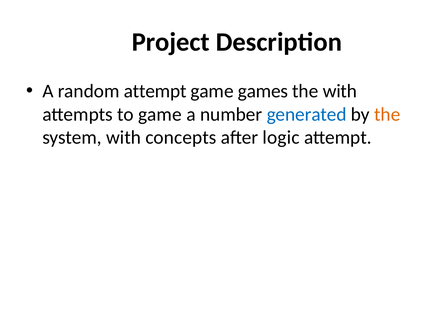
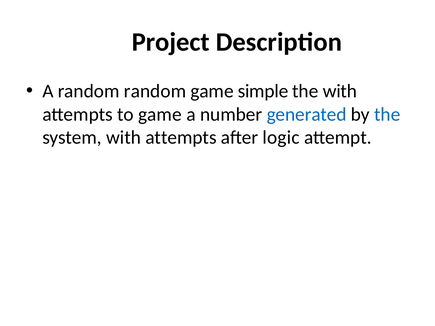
random attempt: attempt -> random (155, 91)
games: games -> simple (263, 91)
the colour: orange -> blue (387, 114)
system with concepts: concepts -> attempts (181, 138)
